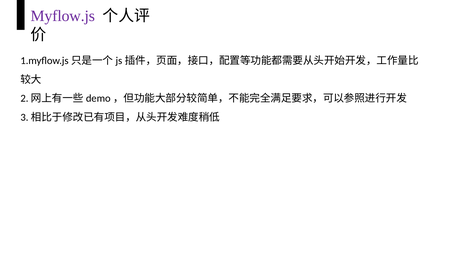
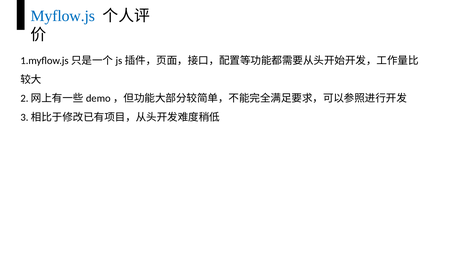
Myflow.js colour: purple -> blue (63, 16)
